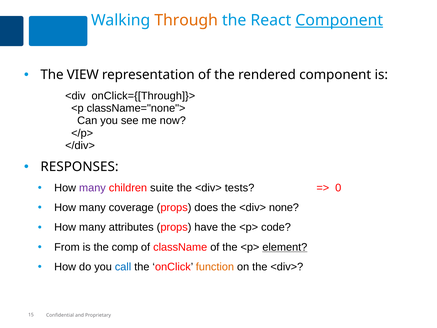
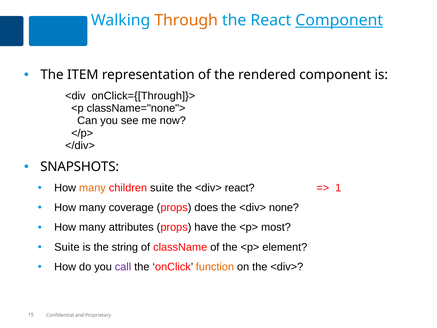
VIEW: VIEW -> ITEM (83, 75)
RESPONSES: RESPONSES -> SNAPSHOTS (80, 167)
many colour: purple -> orange (92, 188)
<div> tests: tests -> react (240, 188)
0: 0 -> 1 (338, 188)
code: code -> most (276, 227)
From: From -> Suite (67, 247)
comp: comp -> string (125, 247)
element underline: present -> none (285, 247)
call colour: blue -> purple (123, 267)
